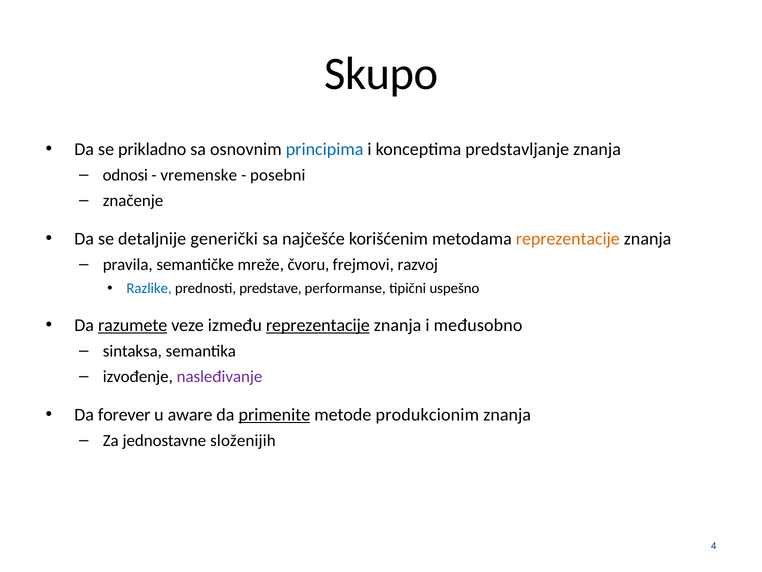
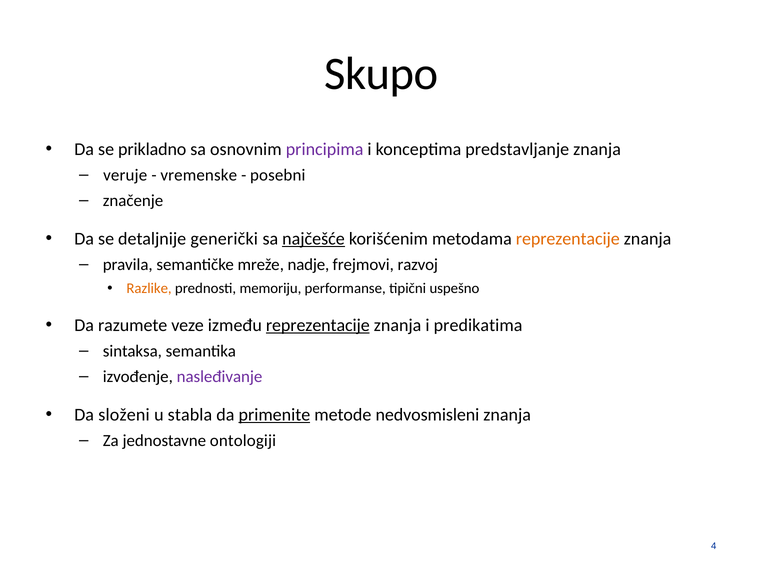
principima colour: blue -> purple (325, 149)
odnosi: odnosi -> veruje (125, 175)
najčešće underline: none -> present (313, 238)
čvoru: čvoru -> nadje (308, 264)
Razlike colour: blue -> orange (149, 288)
predstave: predstave -> memoriju (270, 288)
razumete underline: present -> none (133, 325)
međusobno: međusobno -> predikatima (478, 325)
forever: forever -> složeni (124, 414)
aware: aware -> stabla (190, 414)
produkcionim: produkcionim -> nedvosmisleni (427, 414)
složenijih: složenijih -> ontologiji (243, 440)
